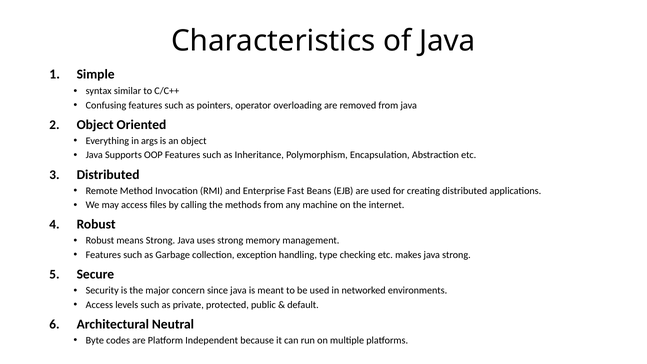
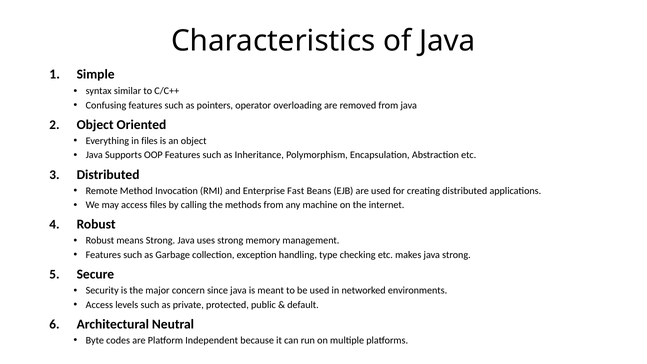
in args: args -> files (149, 141)
